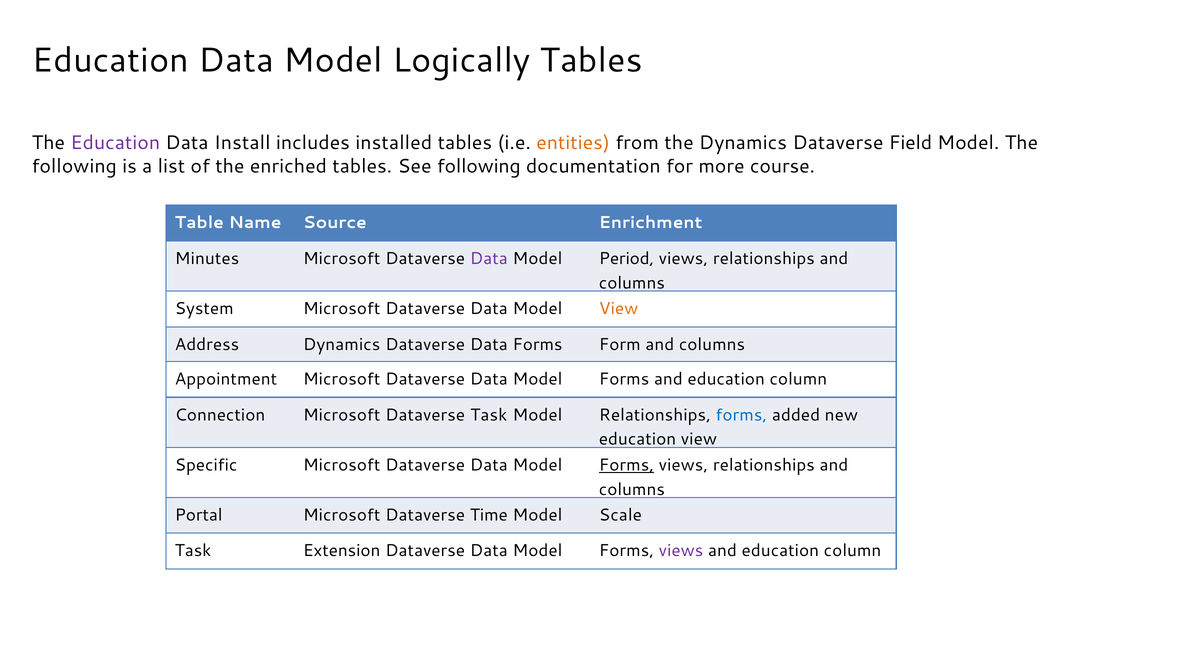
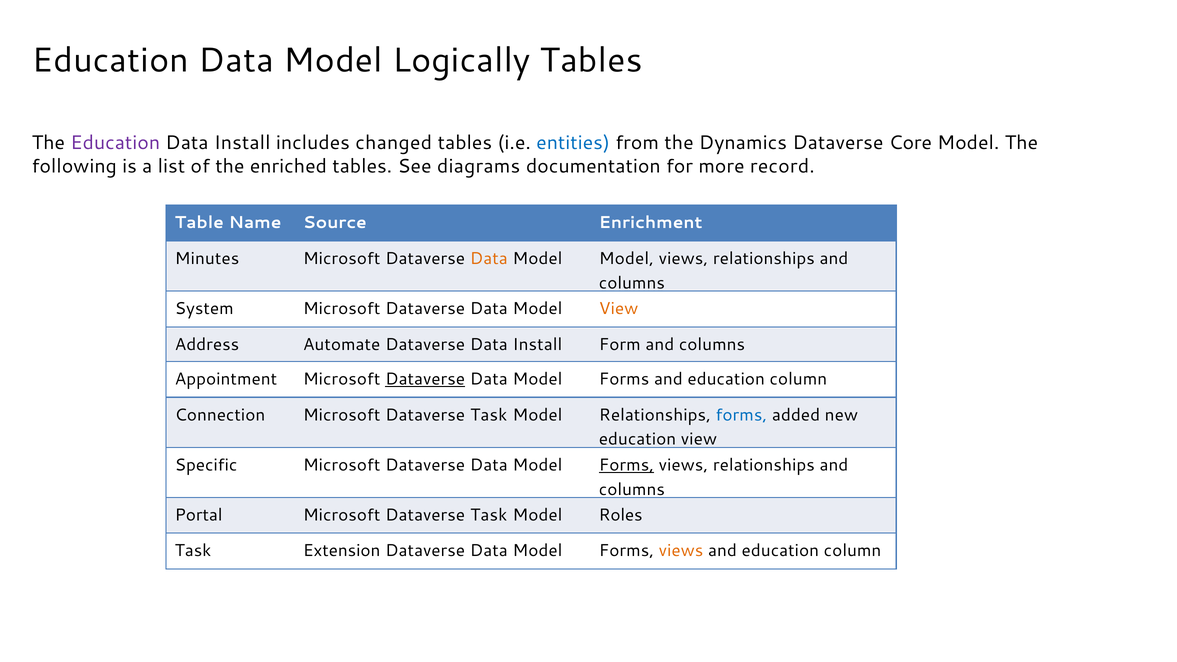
installed: installed -> changed (394, 143)
entities colour: orange -> blue (573, 143)
Field: Field -> Core (910, 143)
See following: following -> diagrams (479, 166)
course: course -> record (782, 166)
Data colour: purple -> orange (489, 259)
Model Period: Period -> Model (626, 259)
Address Dynamics: Dynamics -> Automate (342, 345)
Dataverse Data Forms: Forms -> Install (537, 345)
Dataverse underline: none -> present (425, 379)
Time: Time -> Task (489, 515)
Scale: Scale -> Roles (621, 515)
views colour: purple -> orange (681, 551)
